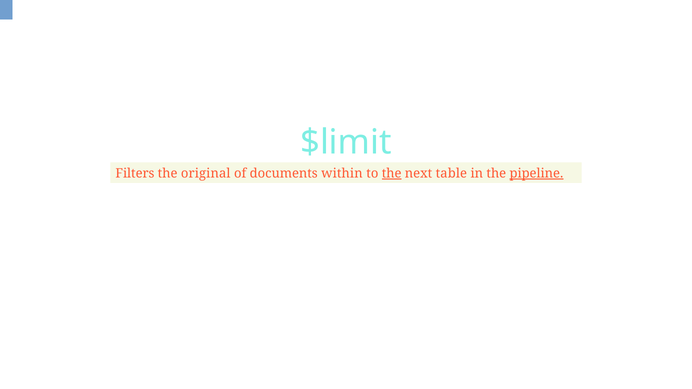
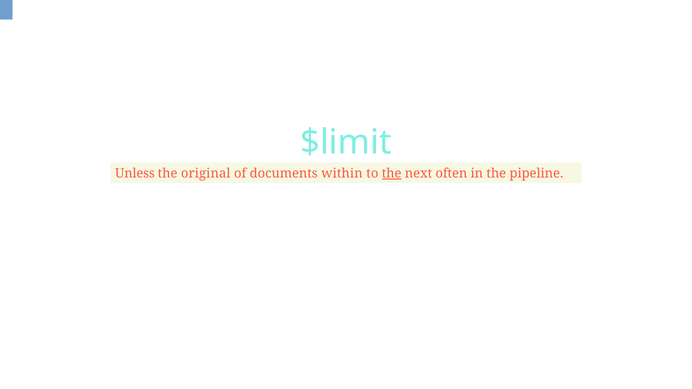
Filters: Filters -> Unless (135, 174)
table: table -> often (451, 174)
pipeline underline: present -> none (536, 174)
